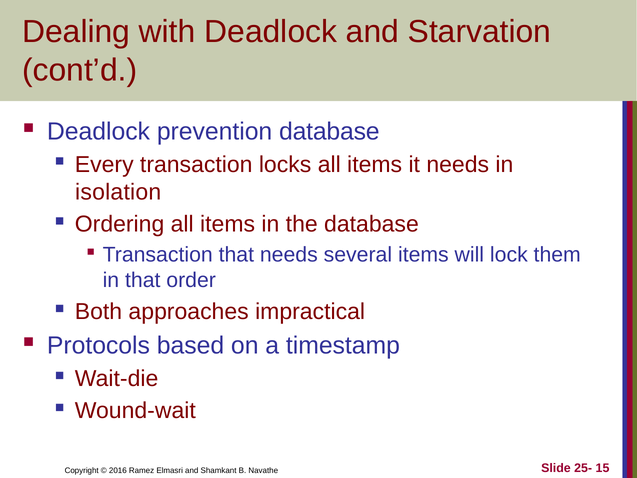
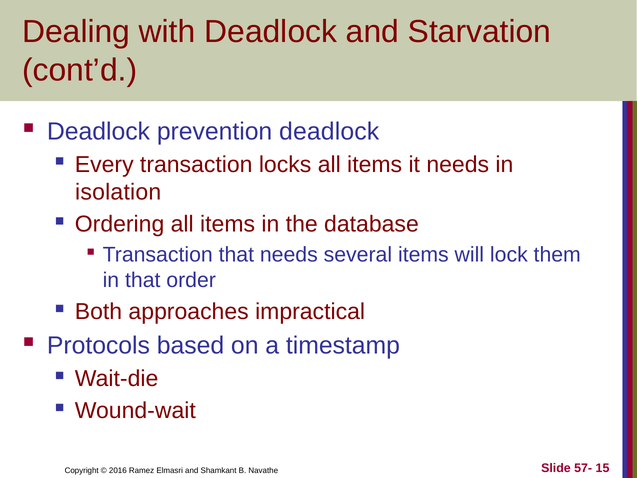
prevention database: database -> deadlock (329, 131)
25-: 25- -> 57- (583, 468)
